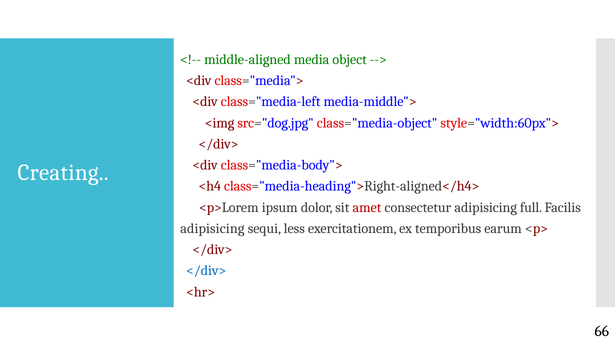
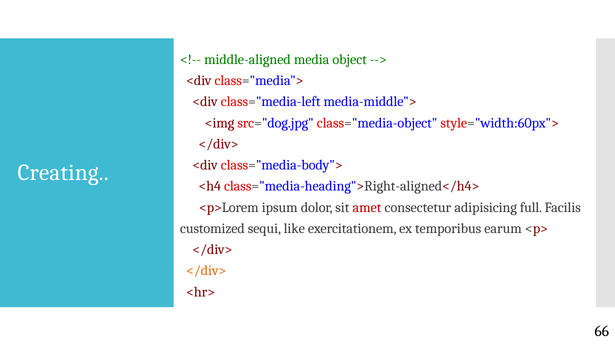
adipisicing: adipisicing -> customized (212, 228)
less: less -> like (294, 228)
</div> colour: blue -> orange (206, 271)
